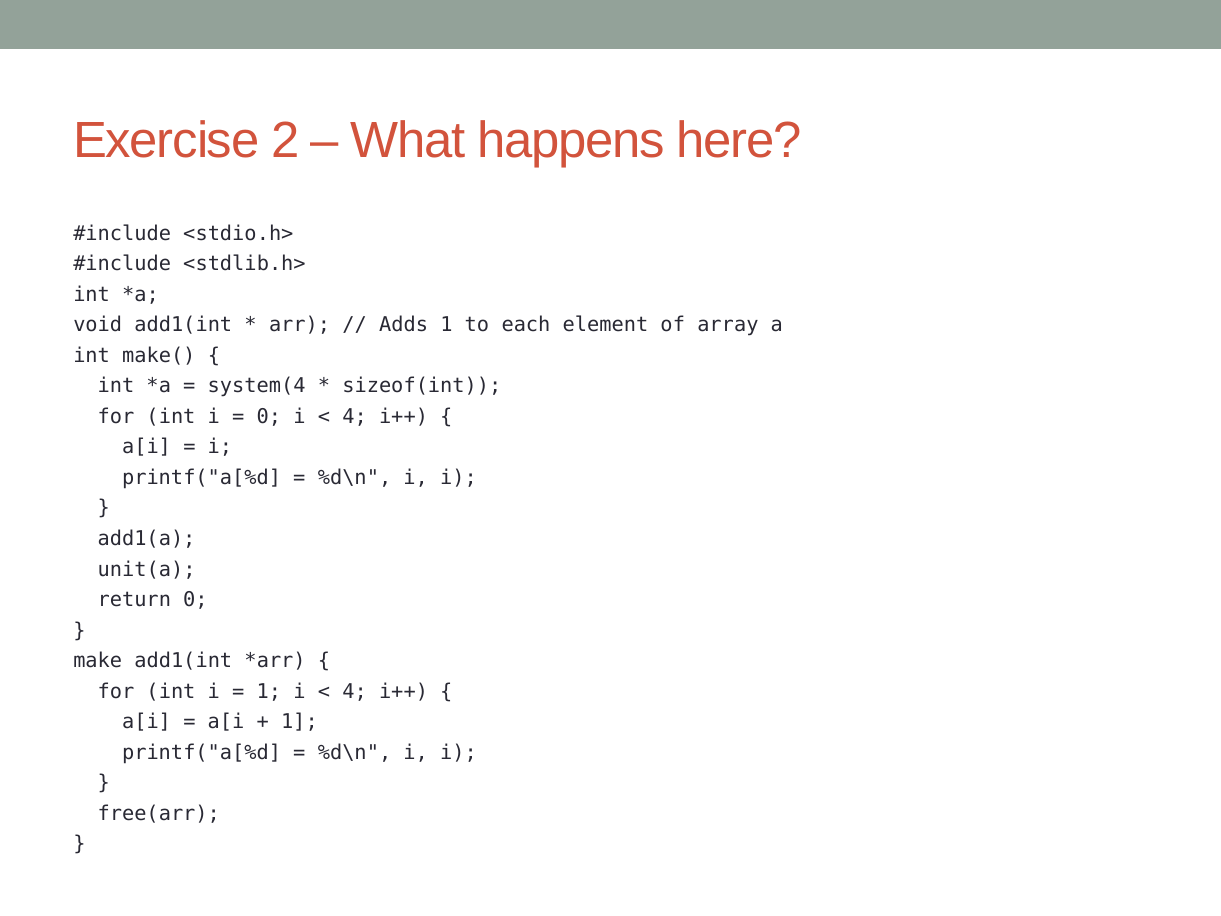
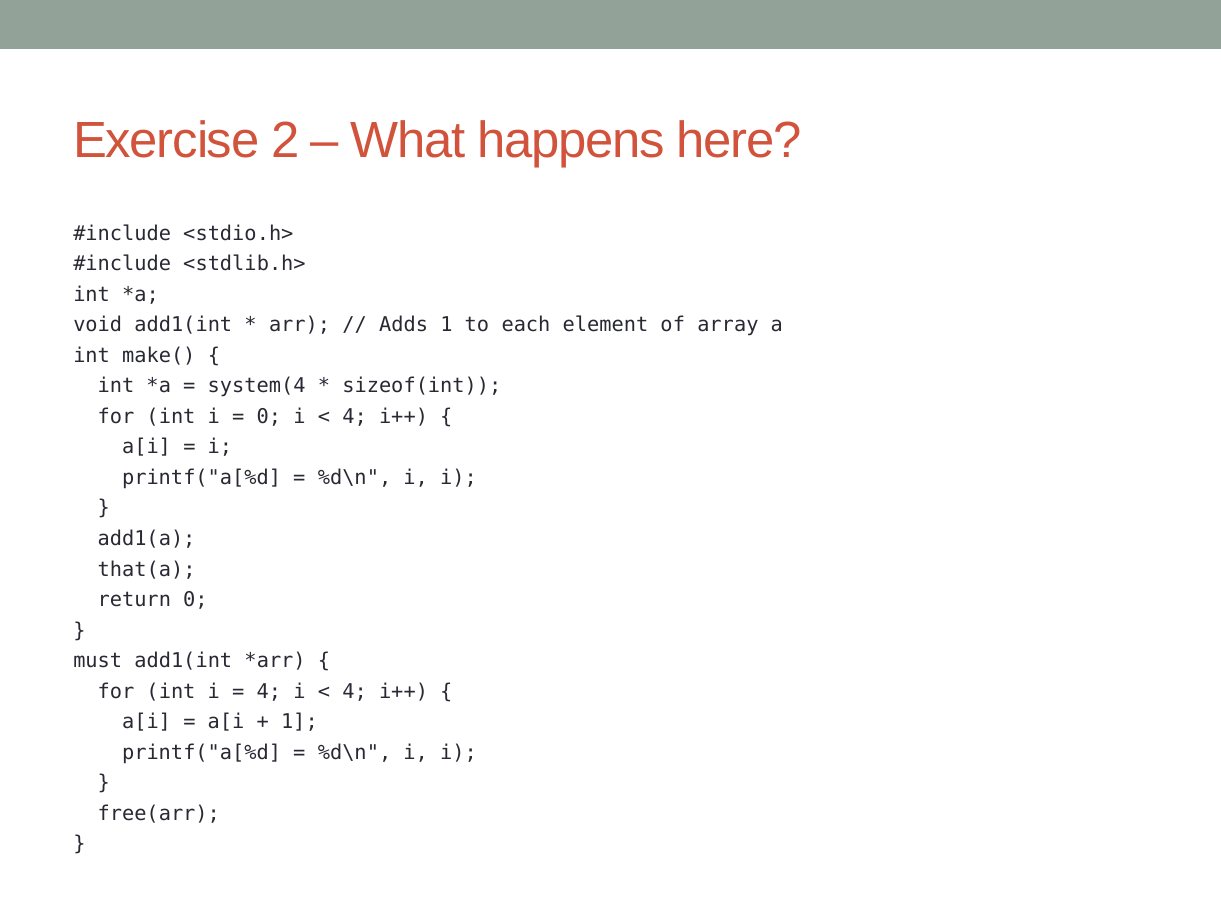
unit(a: unit(a -> that(a (147, 569)
make: make -> must (98, 661)
1: 1 -> 4 (269, 691)
